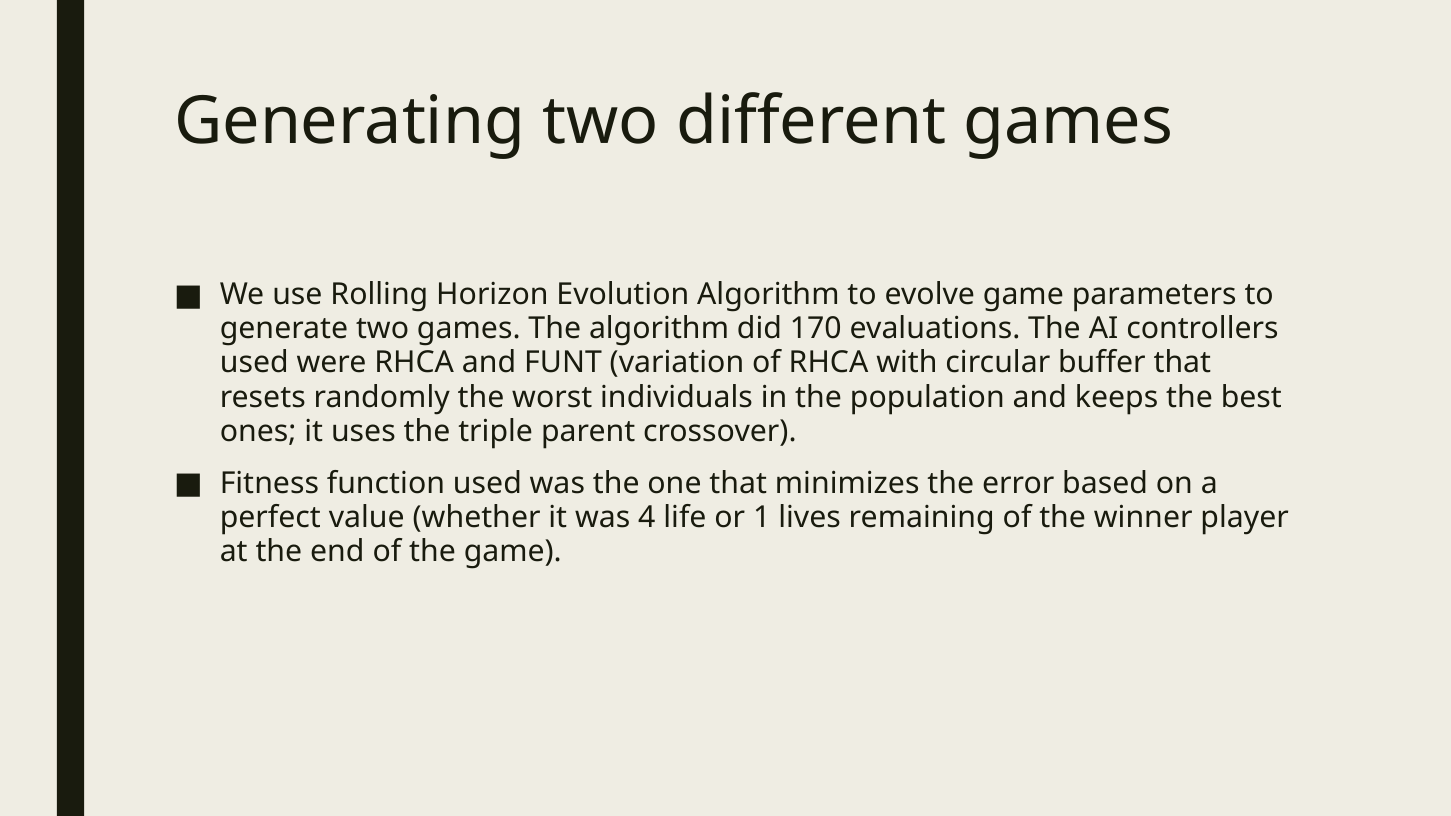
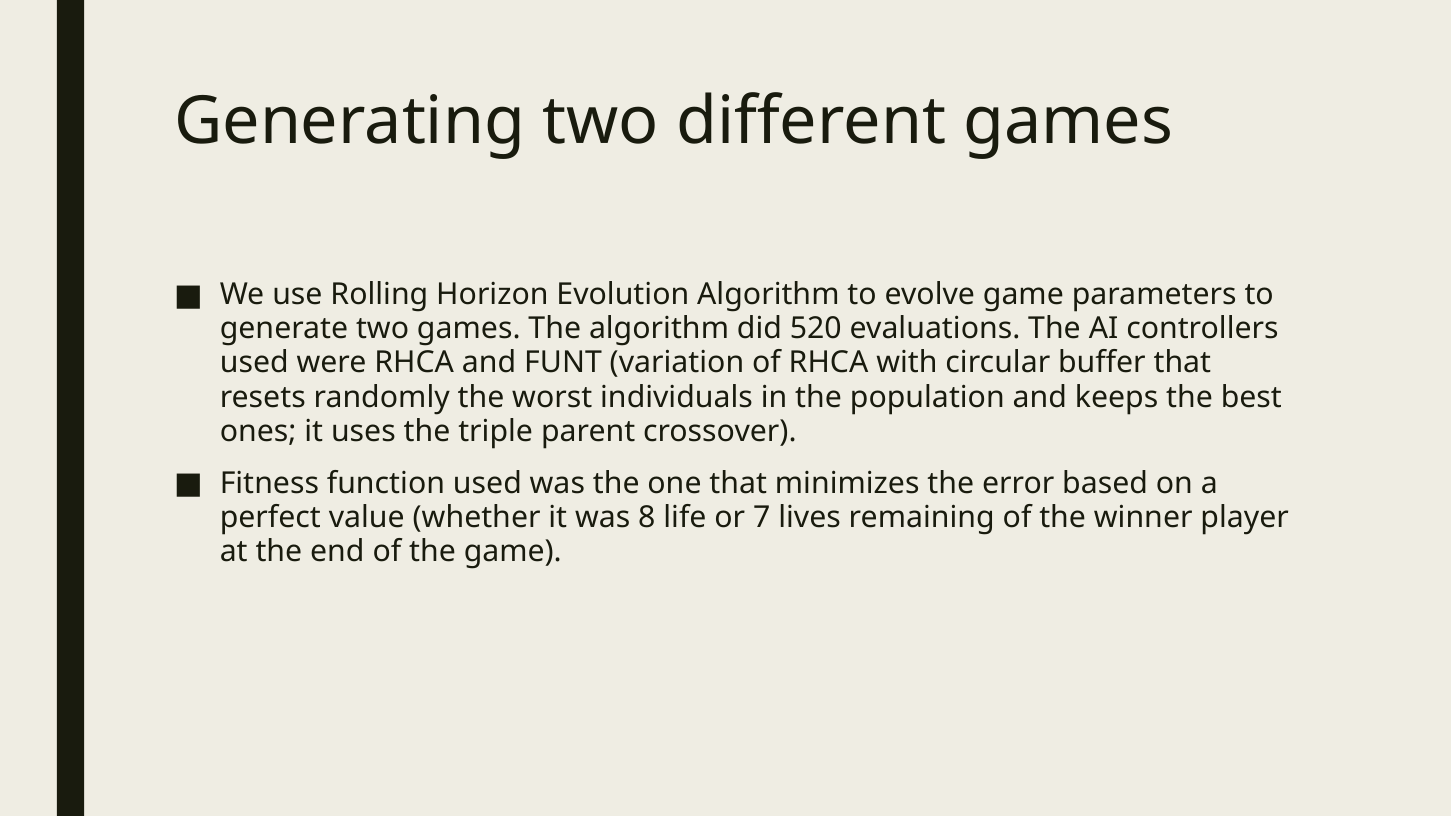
170: 170 -> 520 (816, 329)
4: 4 -> 8 (647, 518)
1: 1 -> 7 (762, 518)
